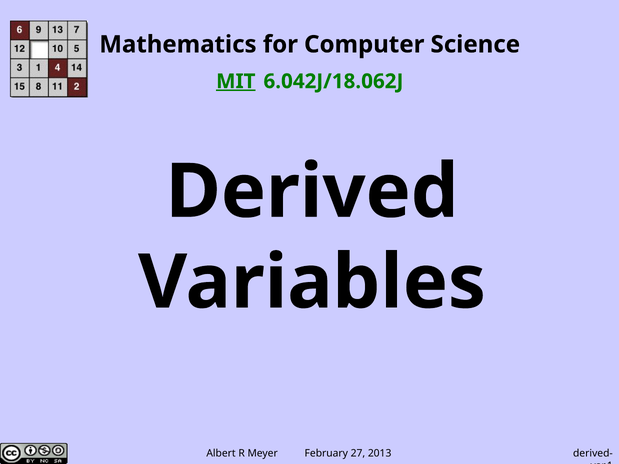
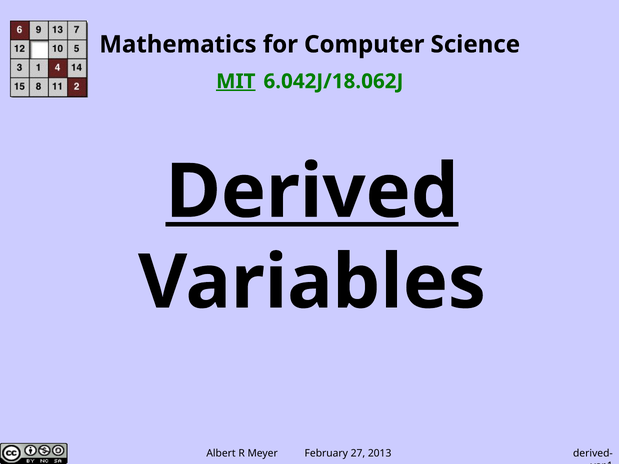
Derived underline: none -> present (312, 192)
